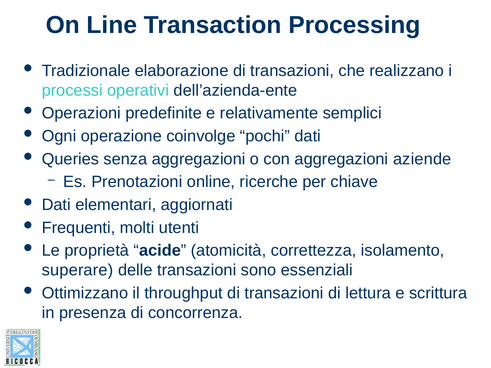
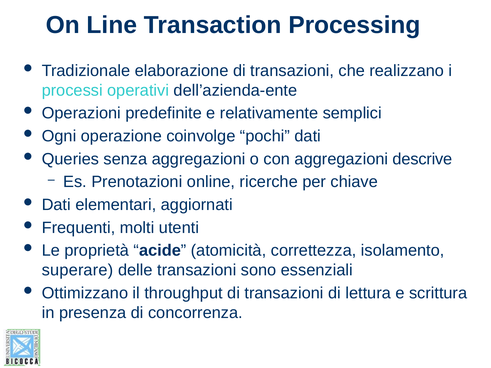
aziende: aziende -> descrive (422, 159)
